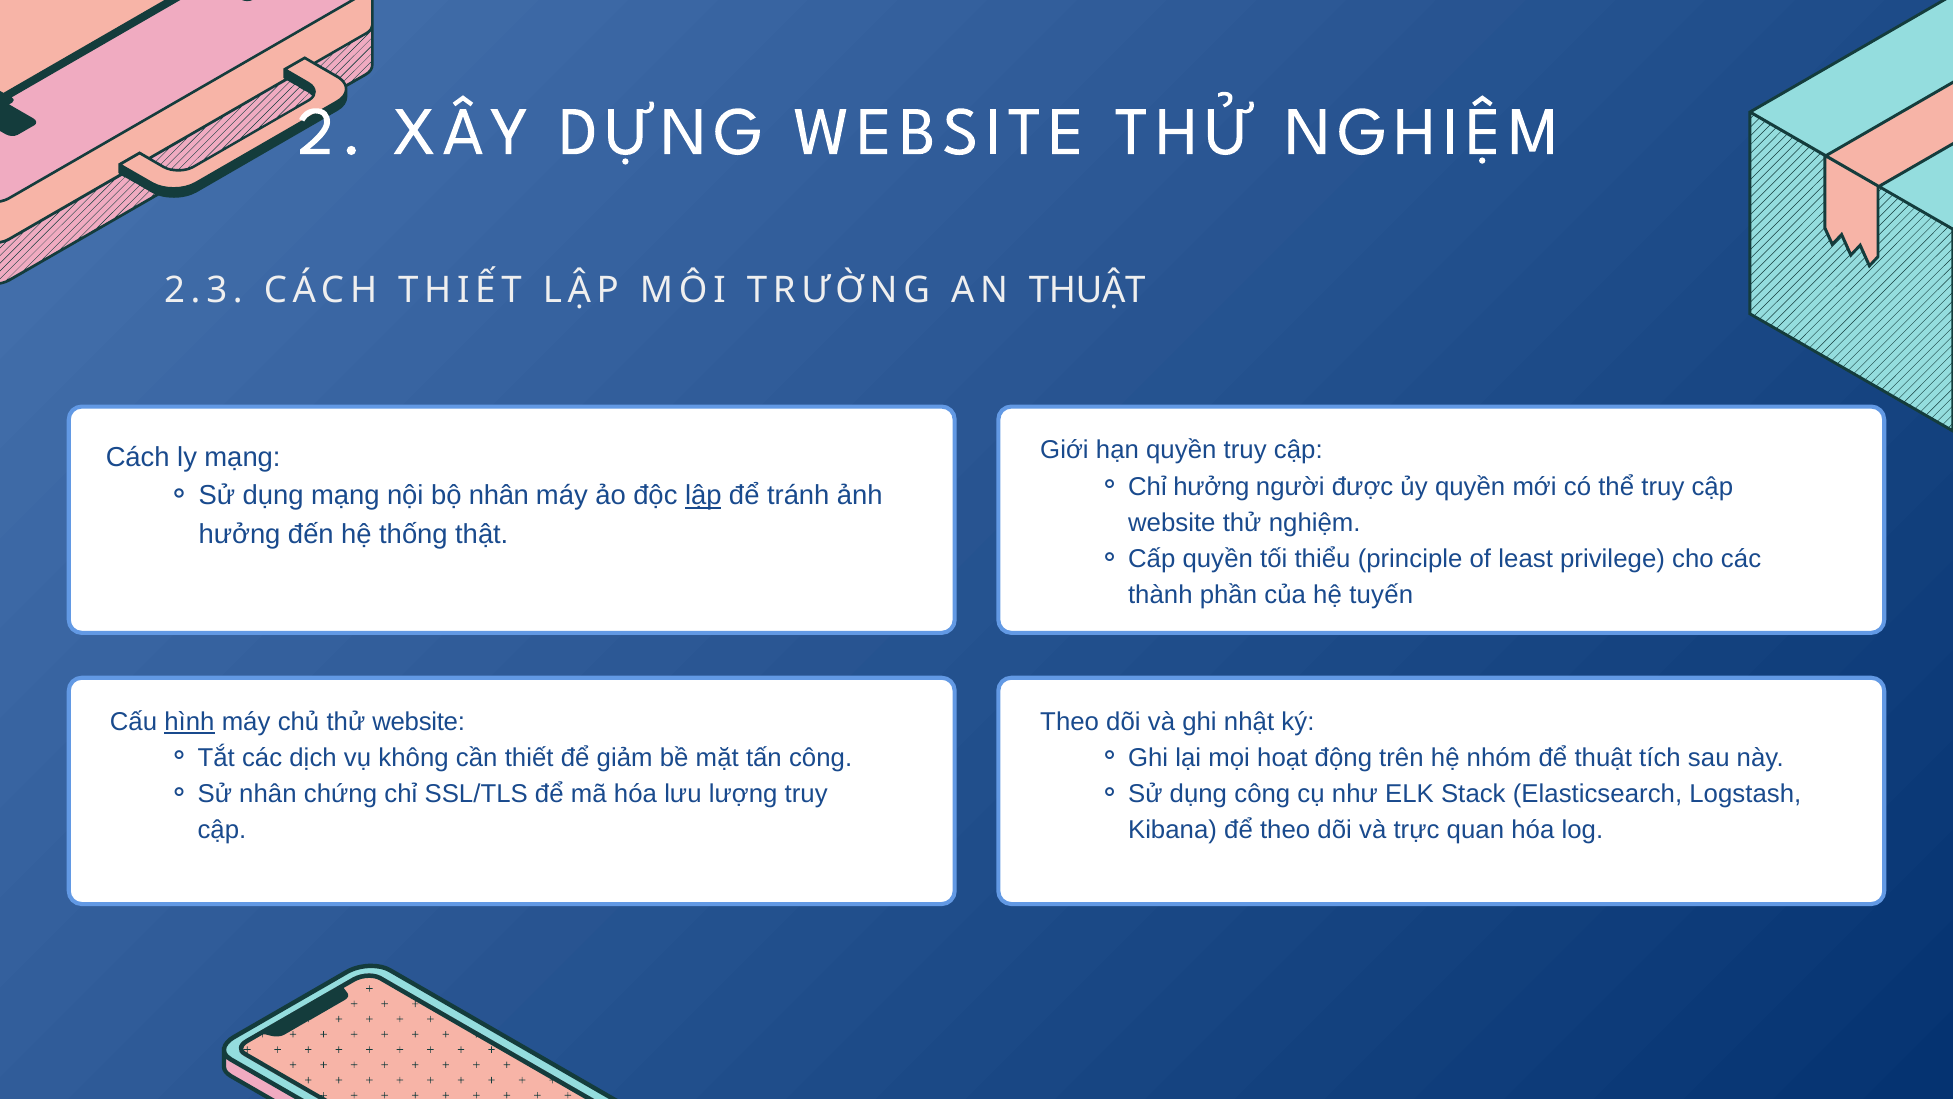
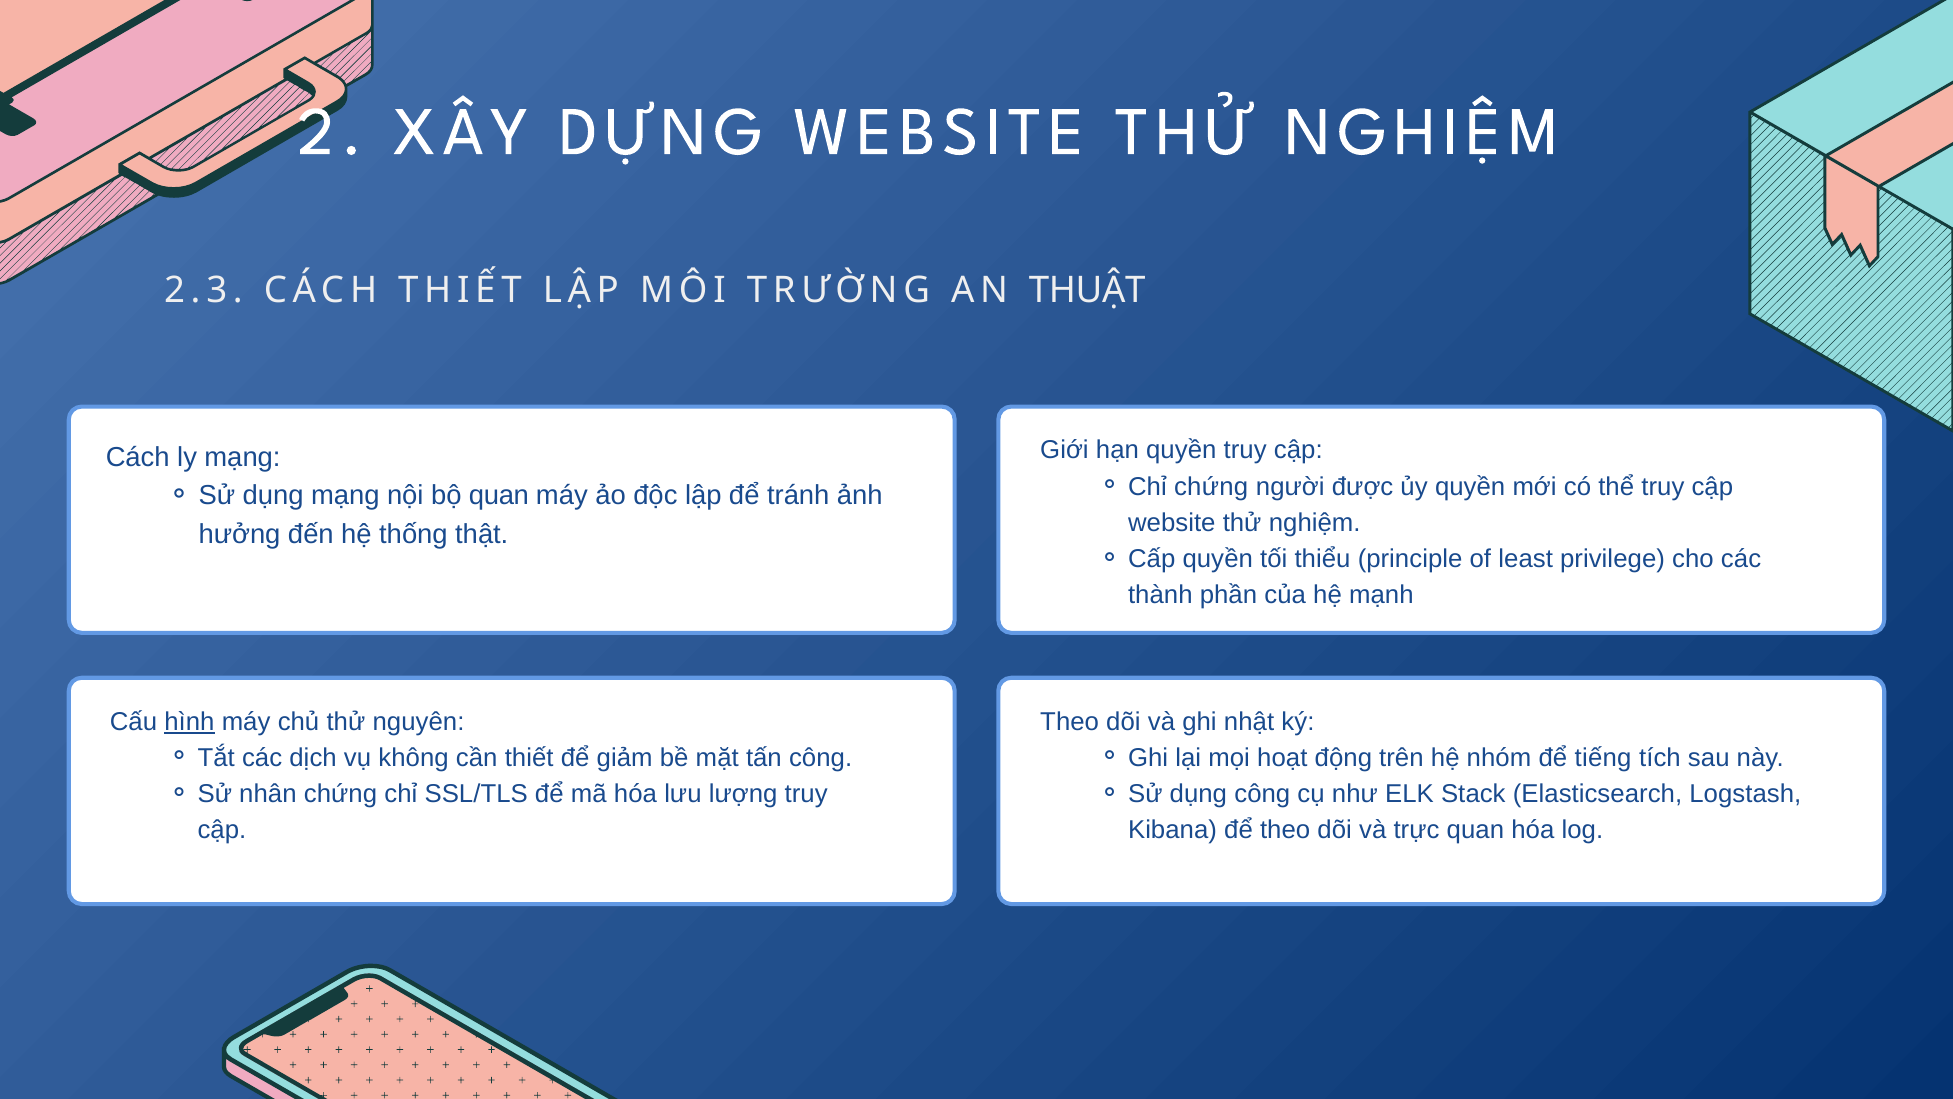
Chỉ hưởng: hưởng -> chứng (1211, 486)
bộ nhân: nhân -> quan (499, 496)
lập underline: present -> none (703, 496)
tuyến: tuyến -> mạnh (1381, 595)
thử website: website -> nguyên (418, 721)
để thuật: thuật -> tiếng (1603, 758)
